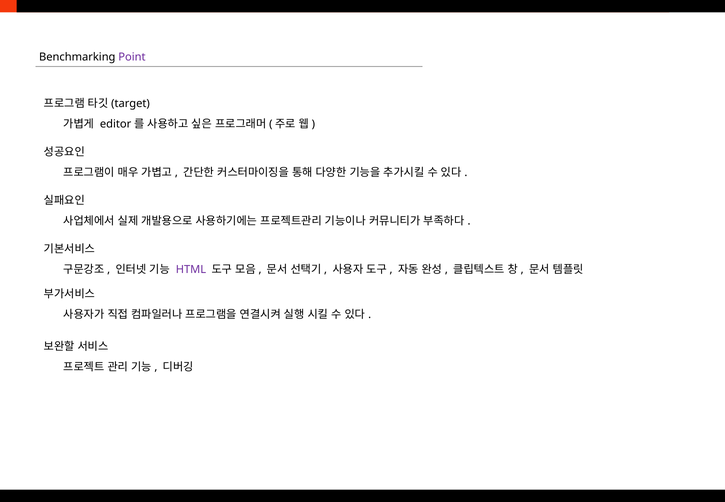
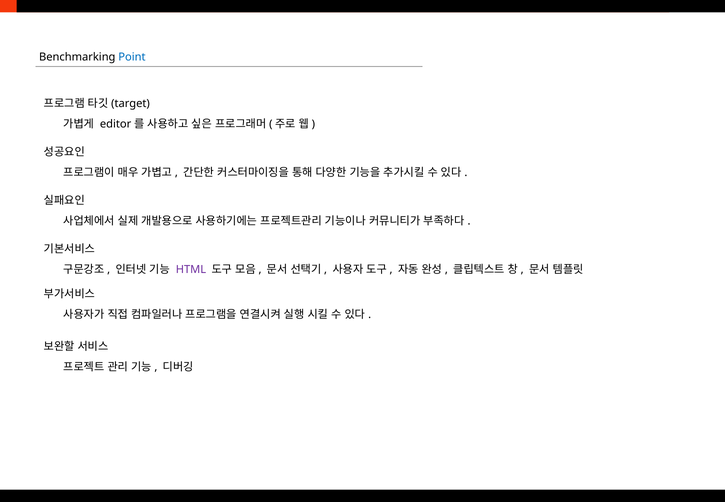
Point colour: purple -> blue (132, 57)
